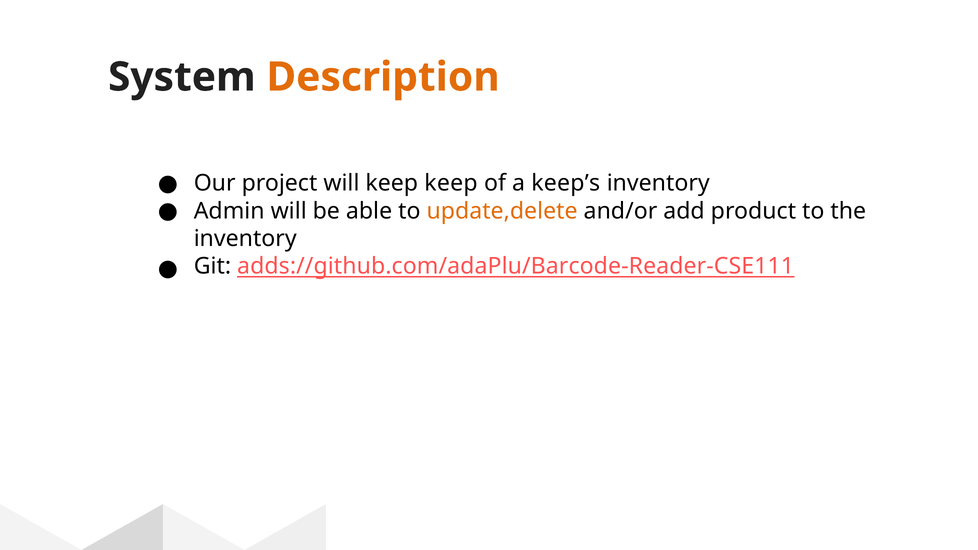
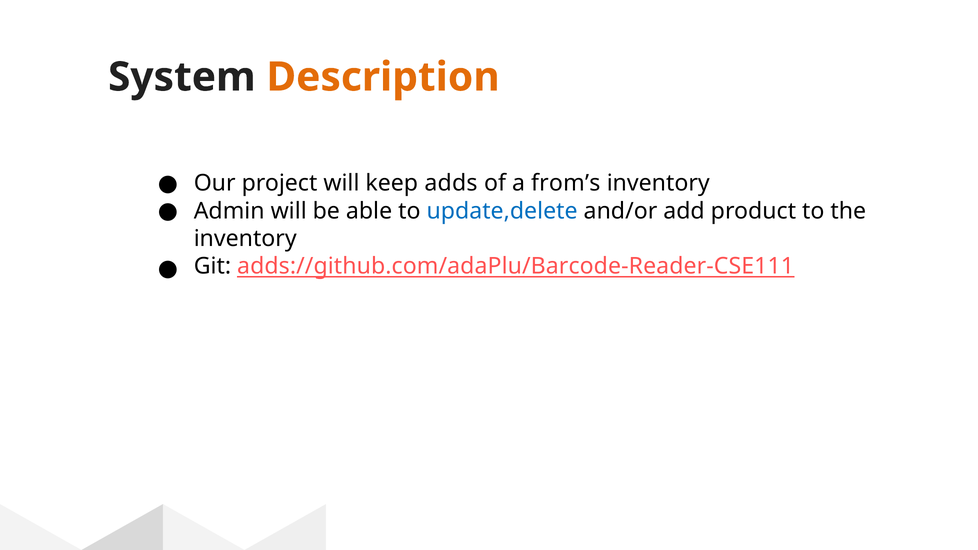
keep keep: keep -> adds (451, 183)
keep’s: keep’s -> from’s (566, 183)
update,delete colour: orange -> blue (502, 211)
